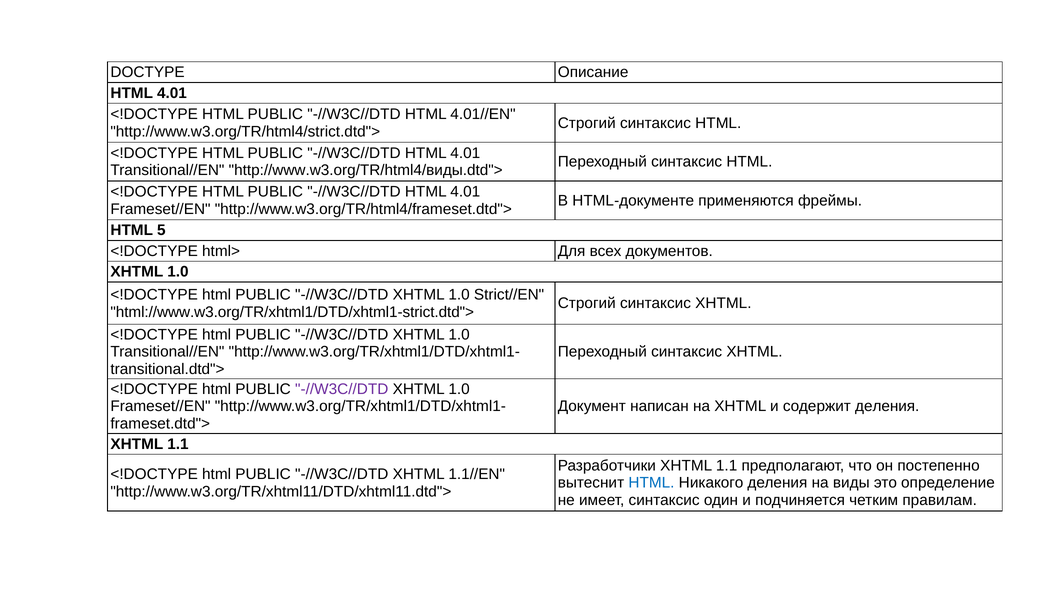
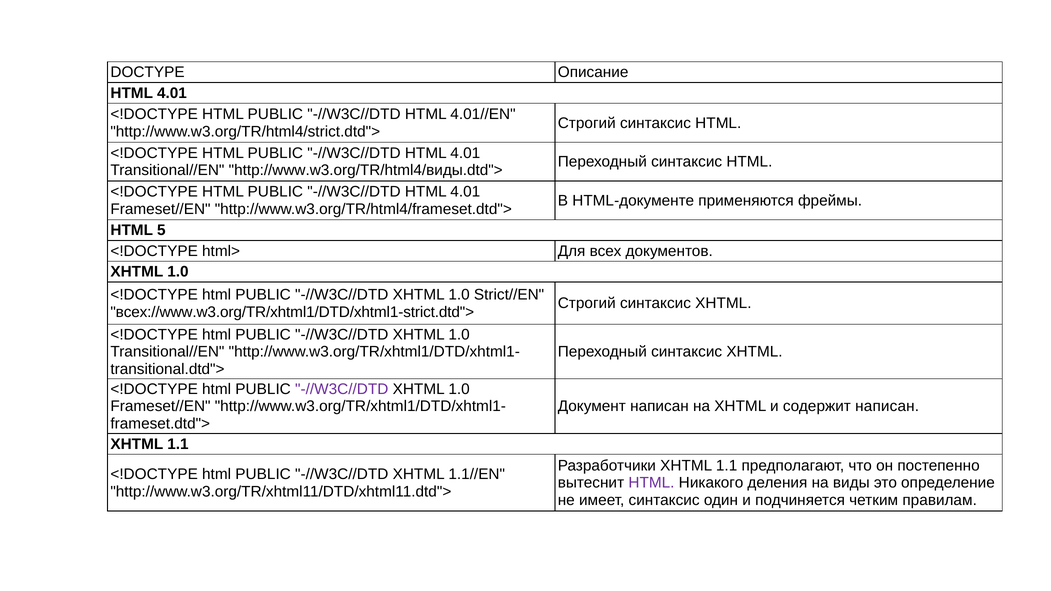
html://www.w3.org/TR/xhtml1/DTD/xhtml1-strict.dtd">: html://www.w3.org/TR/xhtml1/DTD/xhtml1-strict.dtd"> -> всех://www.w3.org/TR/xhtml1/DTD/xhtml1-strict.dtd"> (292, 312)
содержит деления: деления -> написан (887, 407)
HTML colour: blue -> purple (651, 483)
